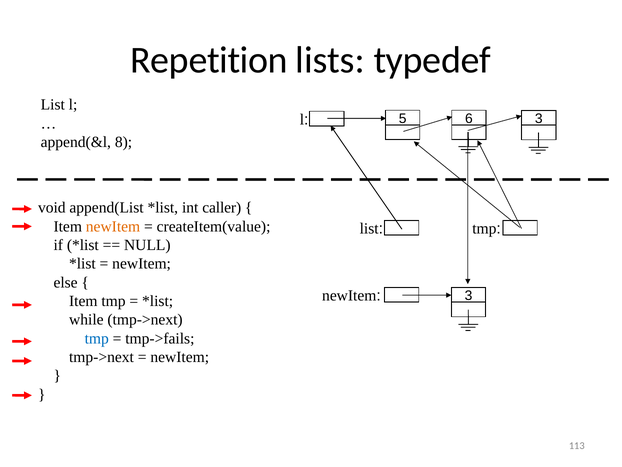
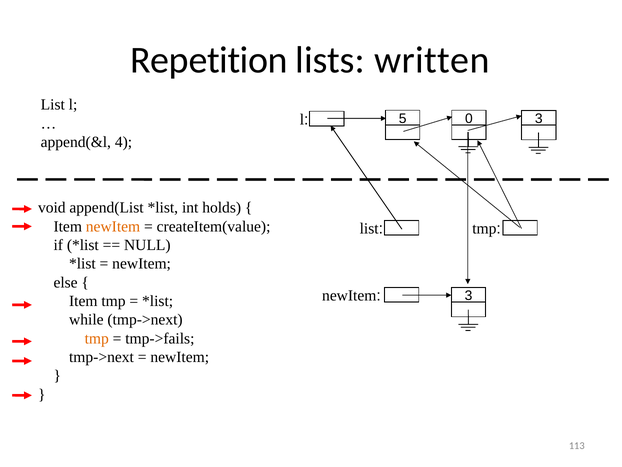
typedef: typedef -> written (432, 60)
6: 6 -> 0 (469, 118)
8: 8 -> 4 (124, 142)
caller: caller -> holds (222, 207)
tmp colour: blue -> orange (97, 338)
